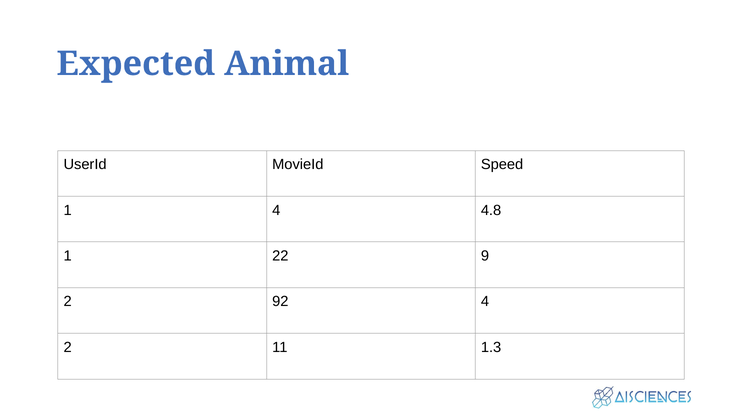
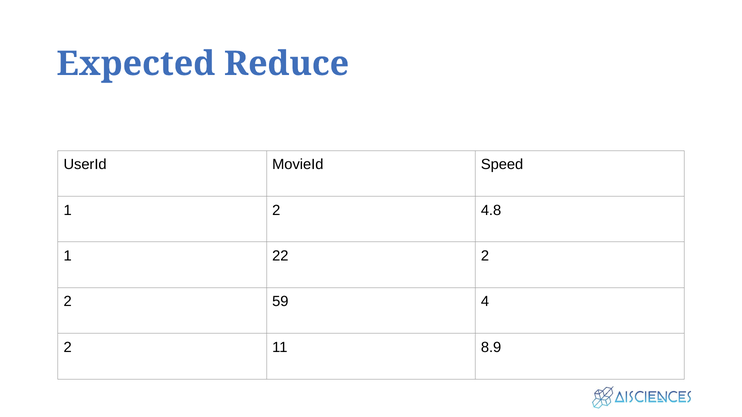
Animal: Animal -> Reduce (287, 64)
1 4: 4 -> 2 (276, 210)
22 9: 9 -> 2 (485, 256)
92: 92 -> 59 (280, 302)
1.3: 1.3 -> 8.9 (491, 348)
